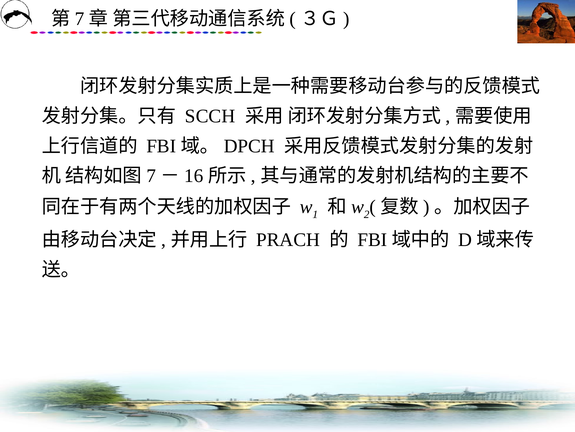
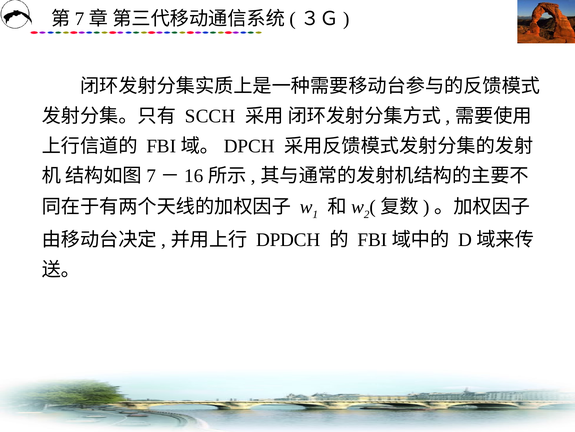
PRACH: PRACH -> DPDCH (288, 240)
